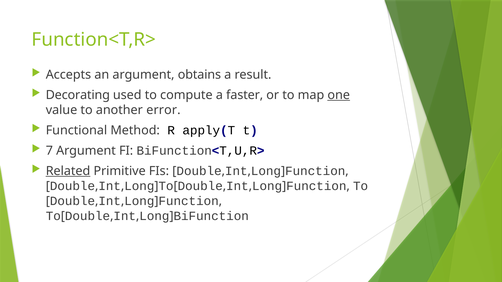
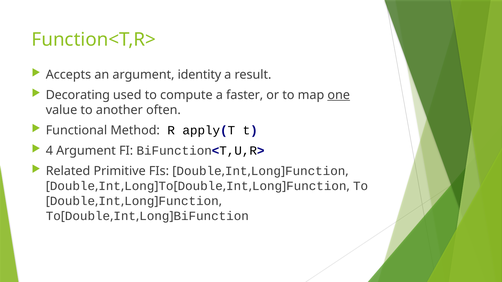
obtains: obtains -> identity (199, 75)
error: error -> often (163, 110)
7: 7 -> 4 (49, 151)
Related underline: present -> none (68, 171)
